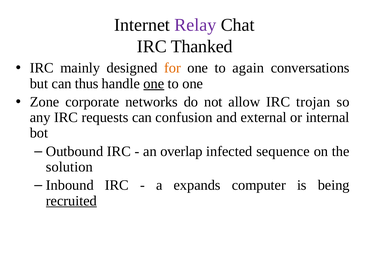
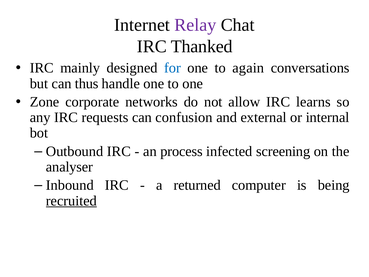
for colour: orange -> blue (172, 68)
one underline: present -> none (154, 83)
trojan: trojan -> learns (313, 102)
overlap: overlap -> process (182, 151)
sequence: sequence -> screening (283, 151)
solution: solution -> analyser (69, 167)
expands: expands -> returned (197, 185)
